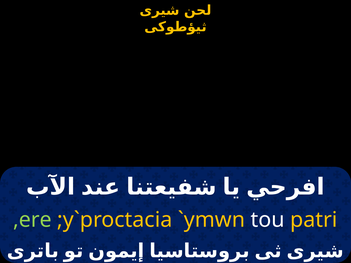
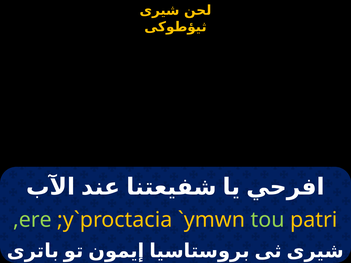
tou colour: white -> light green (268, 220)
